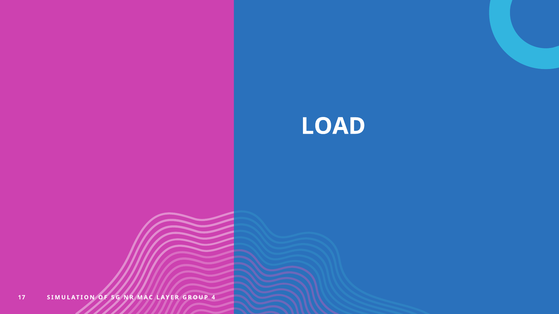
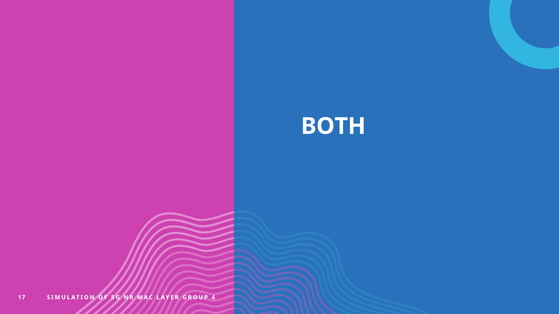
LOAD: LOAD -> BOTH (333, 126)
